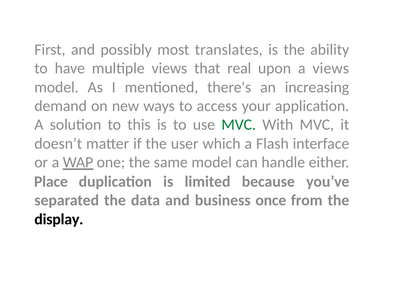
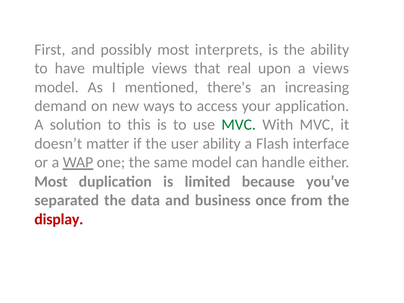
translates: translates -> interprets (229, 50)
user which: which -> ability (222, 144)
Place: Place -> Most (51, 182)
display colour: black -> red (59, 219)
